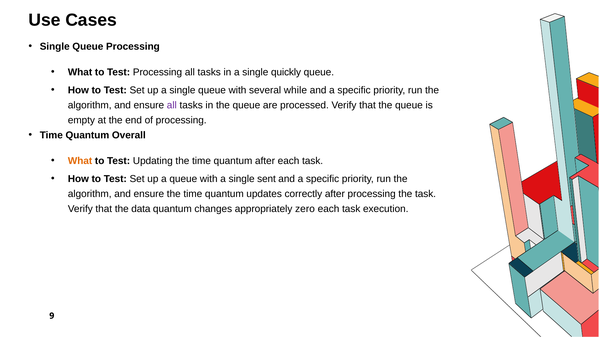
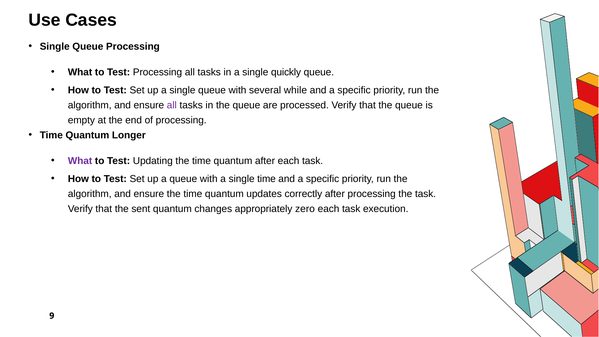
Overall: Overall -> Longer (129, 135)
What colour: orange -> purple (80, 161)
single sent: sent -> time (266, 179)
data: data -> sent (141, 209)
